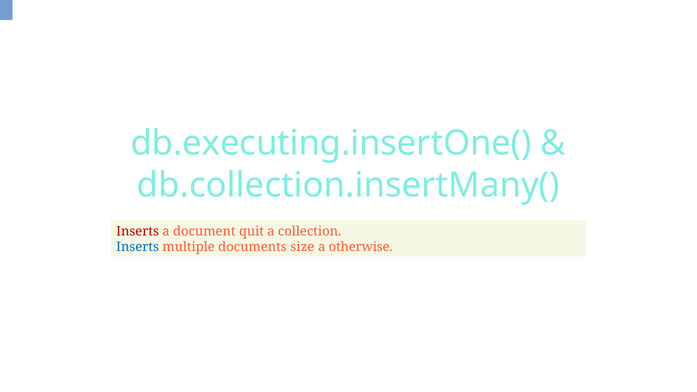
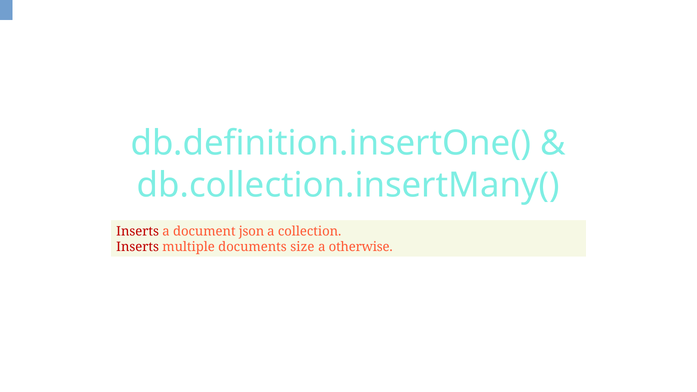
db.executing.insertOne(: db.executing.insertOne( -> db.definition.insertOne( (331, 144)
quit: quit -> json (251, 231)
Inserts colour: blue -> red (138, 247)
